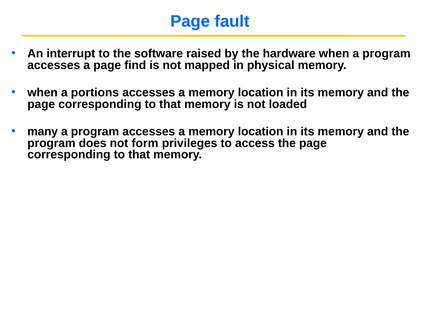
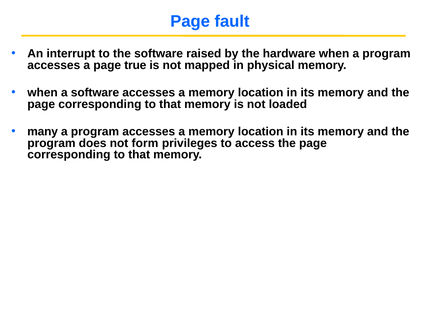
find: find -> true (135, 65)
a portions: portions -> software (95, 93)
